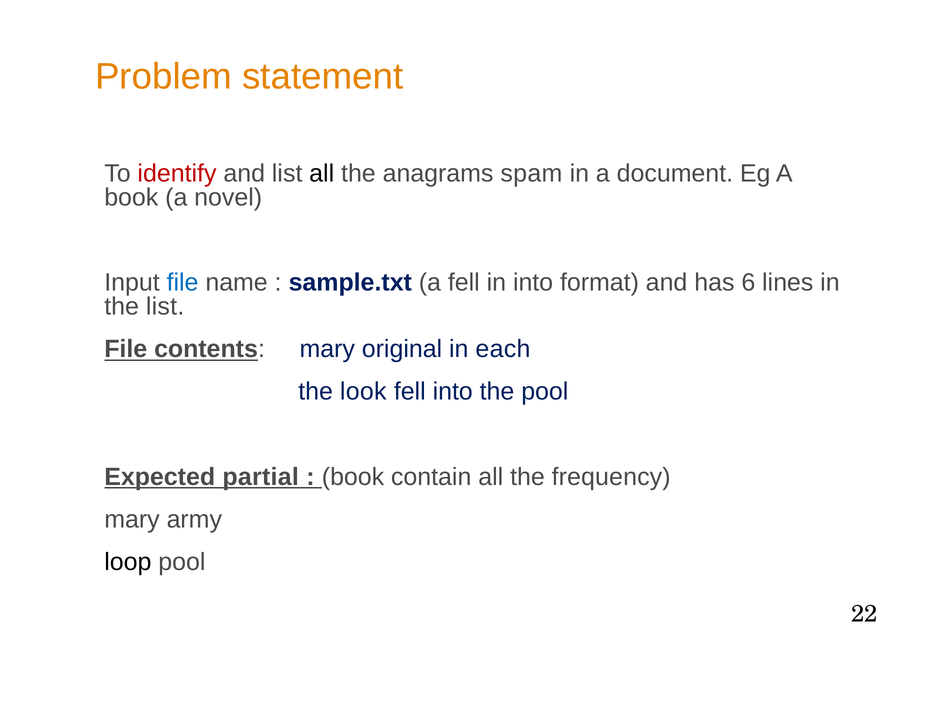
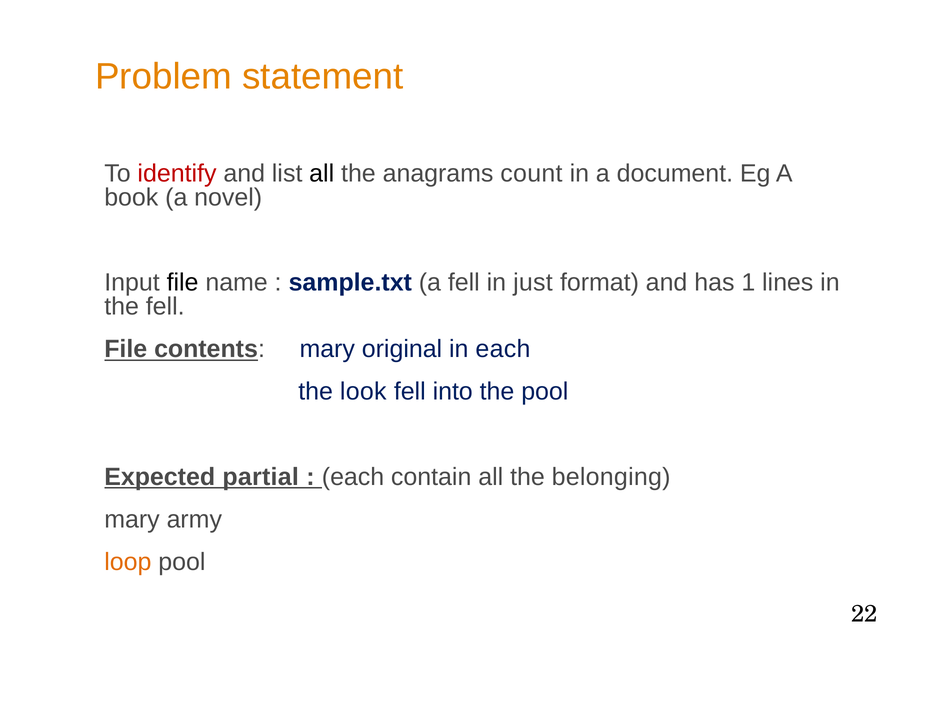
spam: spam -> count (531, 174)
file colour: blue -> black (183, 283)
in into: into -> just (533, 283)
6: 6 -> 1 (748, 283)
the list: list -> fell (165, 307)
book: book -> each (353, 477)
frequency: frequency -> belonging (611, 477)
loop colour: black -> orange (128, 562)
